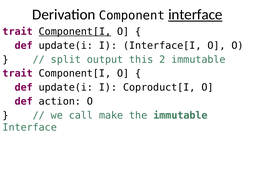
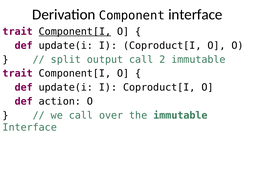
interface underline: present -> none (195, 15)
Interface[I: Interface[I -> Coproduct[I (162, 46)
output this: this -> call (141, 60)
make: make -> over (111, 116)
